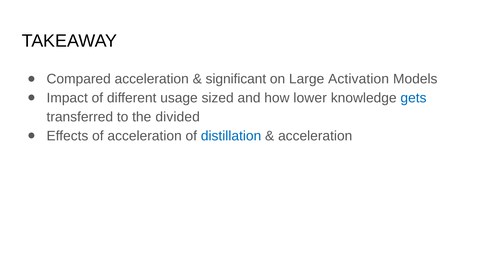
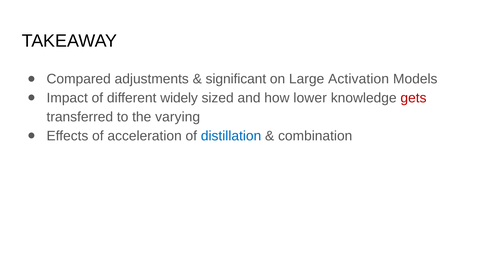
Compared acceleration: acceleration -> adjustments (152, 79)
usage: usage -> widely (179, 98)
gets colour: blue -> red (413, 98)
divided: divided -> varying (178, 117)
acceleration: acceleration -> combination (315, 136)
